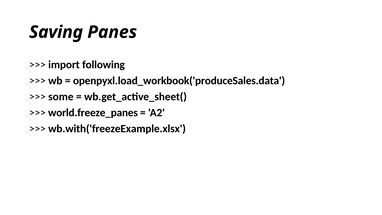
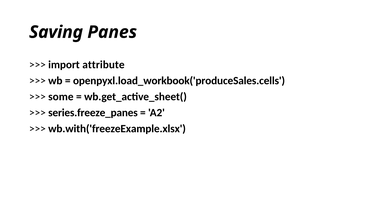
following: following -> attribute (103, 65)
openpyxl.load_workbook('produceSales.data: openpyxl.load_workbook('produceSales.data -> openpyxl.load_workbook('produceSales.cells (179, 81)
world.freeze_panes: world.freeze_panes -> series.freeze_panes (93, 113)
